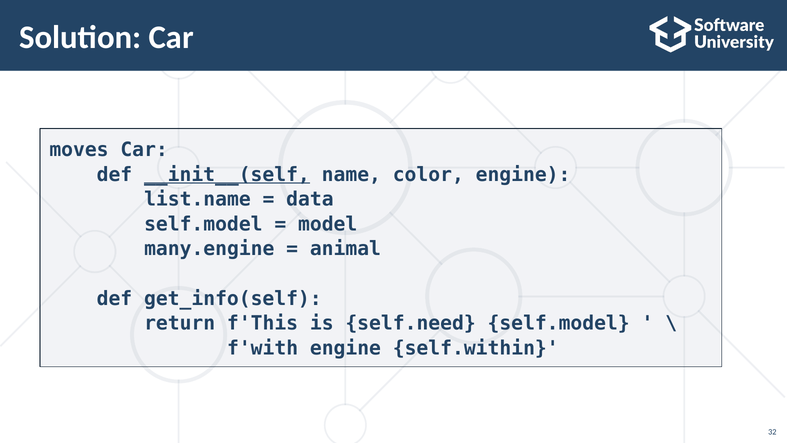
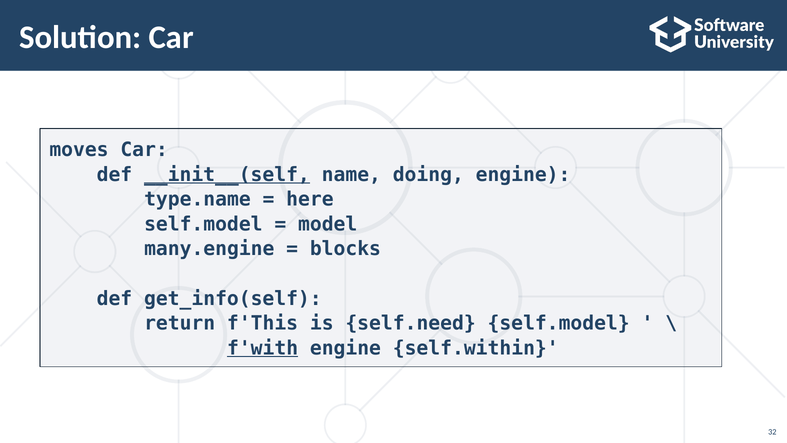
color: color -> doing (428, 174)
list.name: list.name -> type.name (197, 199)
data: data -> here (310, 199)
animal: animal -> blocks (345, 249)
f'with underline: none -> present (263, 348)
